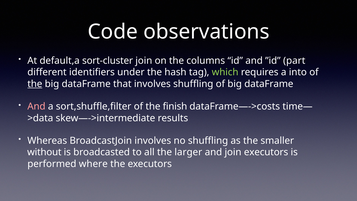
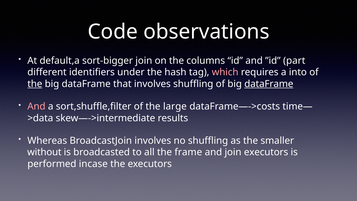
sort-cluster: sort-cluster -> sort-bigger (108, 61)
which colour: light green -> pink (225, 72)
dataFrame underline: none -> present (269, 84)
finish: finish -> large (175, 106)
larger: larger -> frame (188, 152)
where: where -> incase (93, 164)
